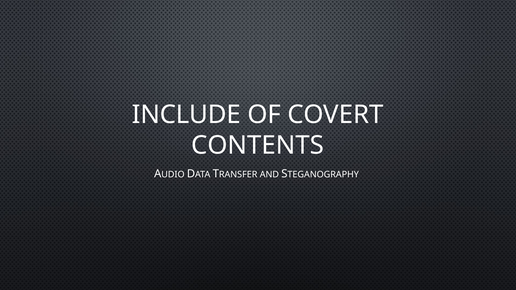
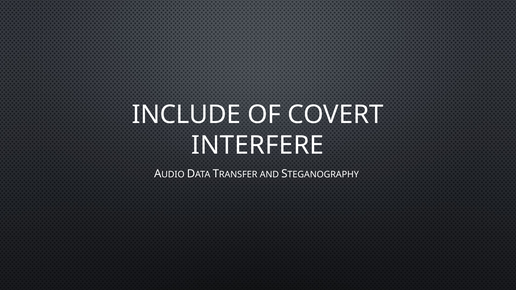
CONTENTS: CONTENTS -> INTERFERE (258, 146)
